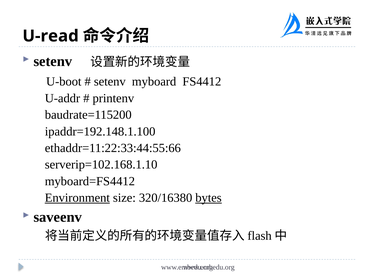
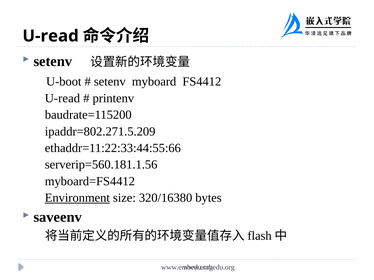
U-addr: U-addr -> U-read (62, 98)
ipaddr=192.148.1.100: ipaddr=192.148.1.100 -> ipaddr=802.271.5.209 (100, 132)
serverip=102.168.1.10: serverip=102.168.1.10 -> serverip=560.181.1.56 (101, 165)
bytes underline: present -> none (209, 198)
